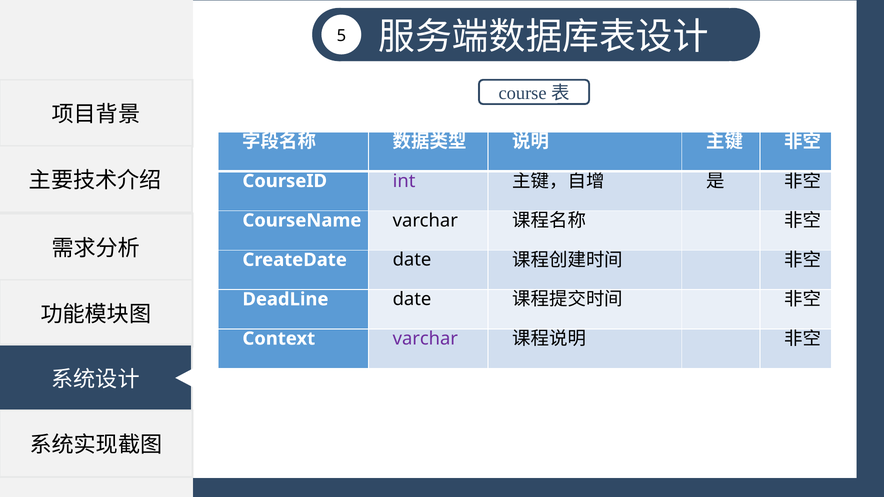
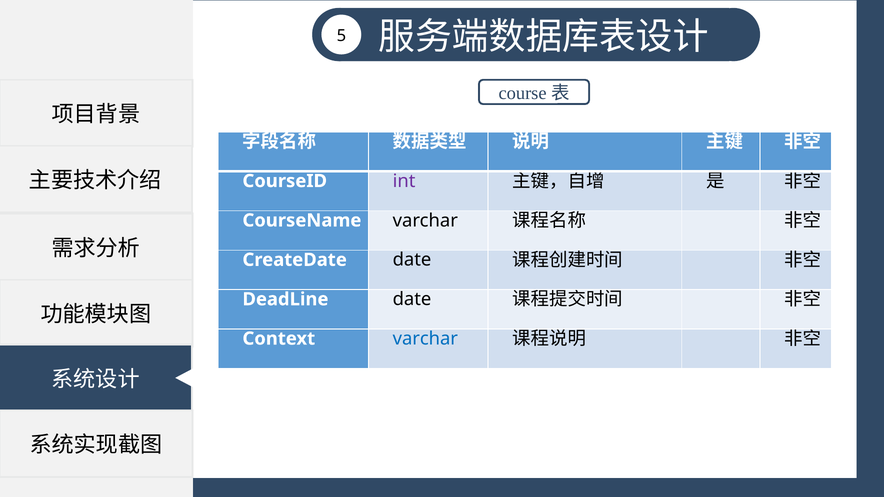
varchar colour: purple -> blue (425, 339)
